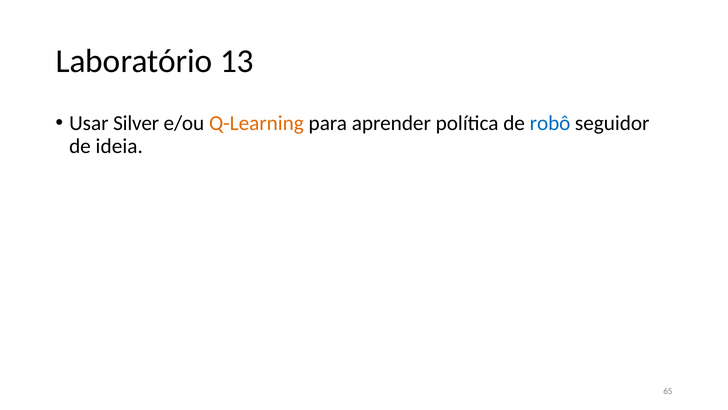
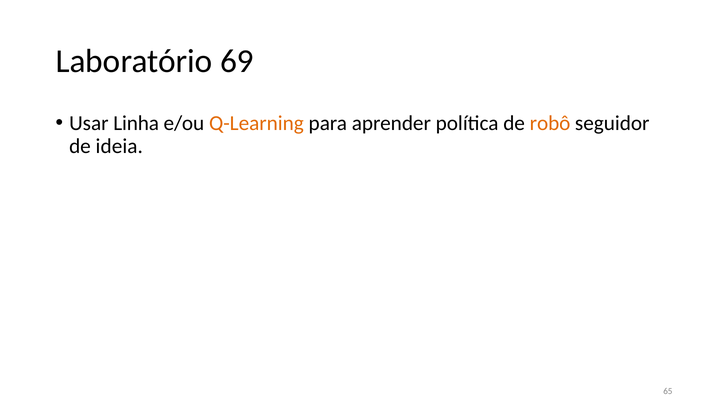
13: 13 -> 69 (237, 61)
Silver: Silver -> Linha (136, 123)
robô colour: blue -> orange (550, 123)
